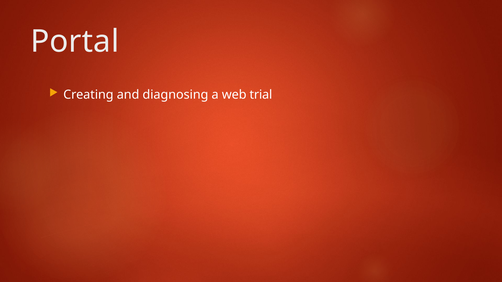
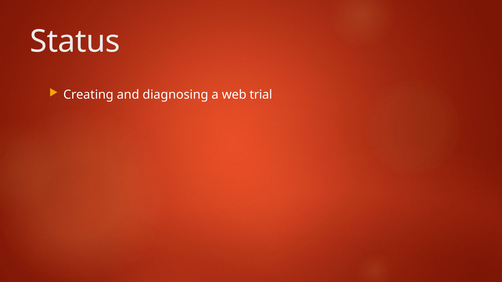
Portal: Portal -> Status (75, 42)
